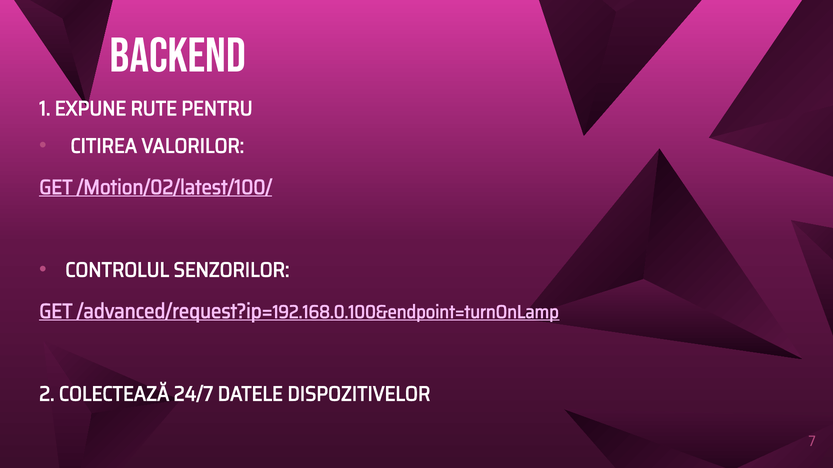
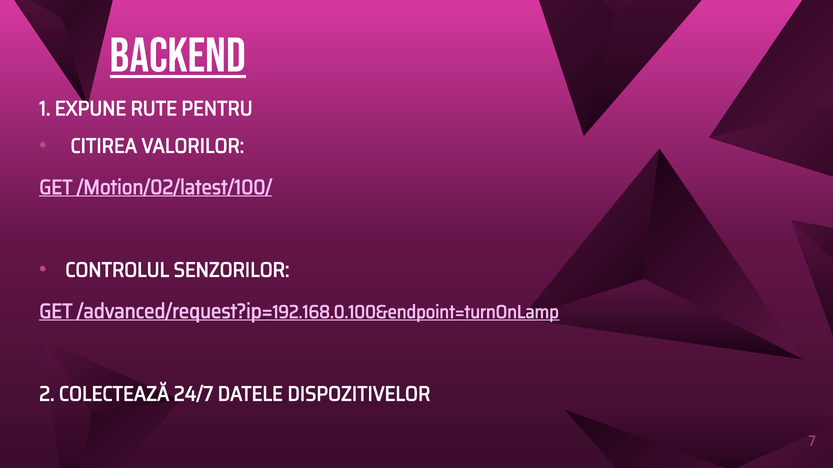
BACKEND underline: none -> present (178, 56)
